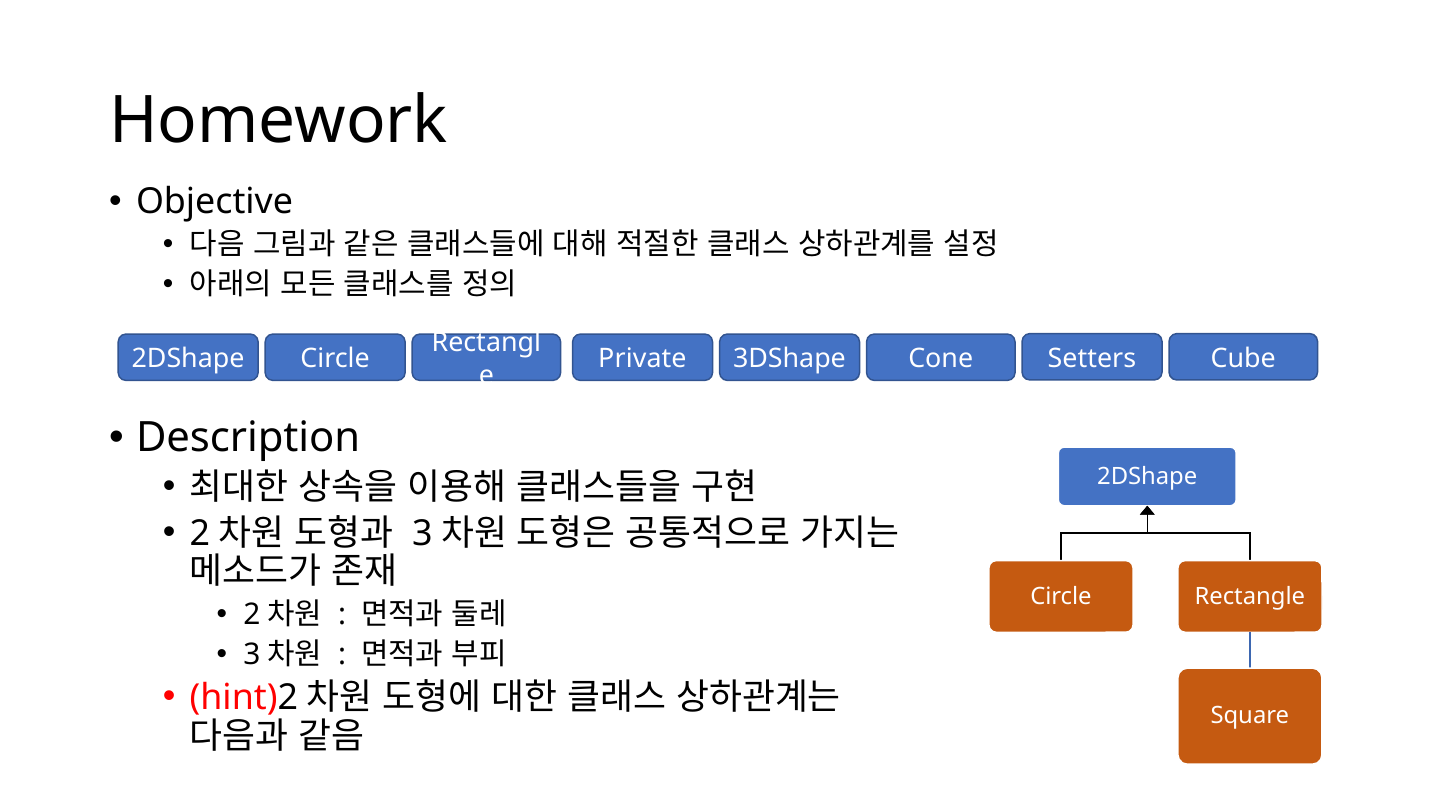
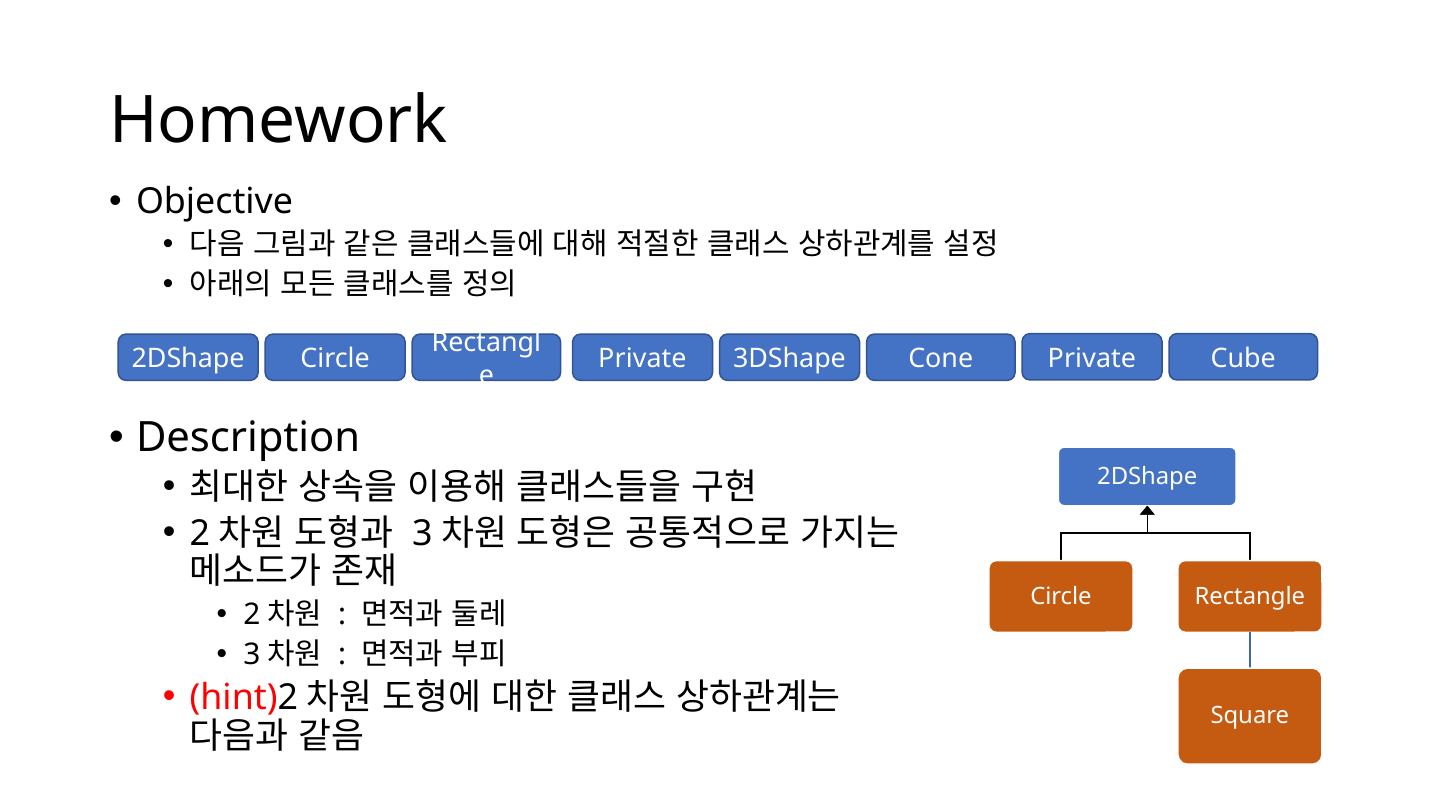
Cone Setters: Setters -> Private (1092, 358)
